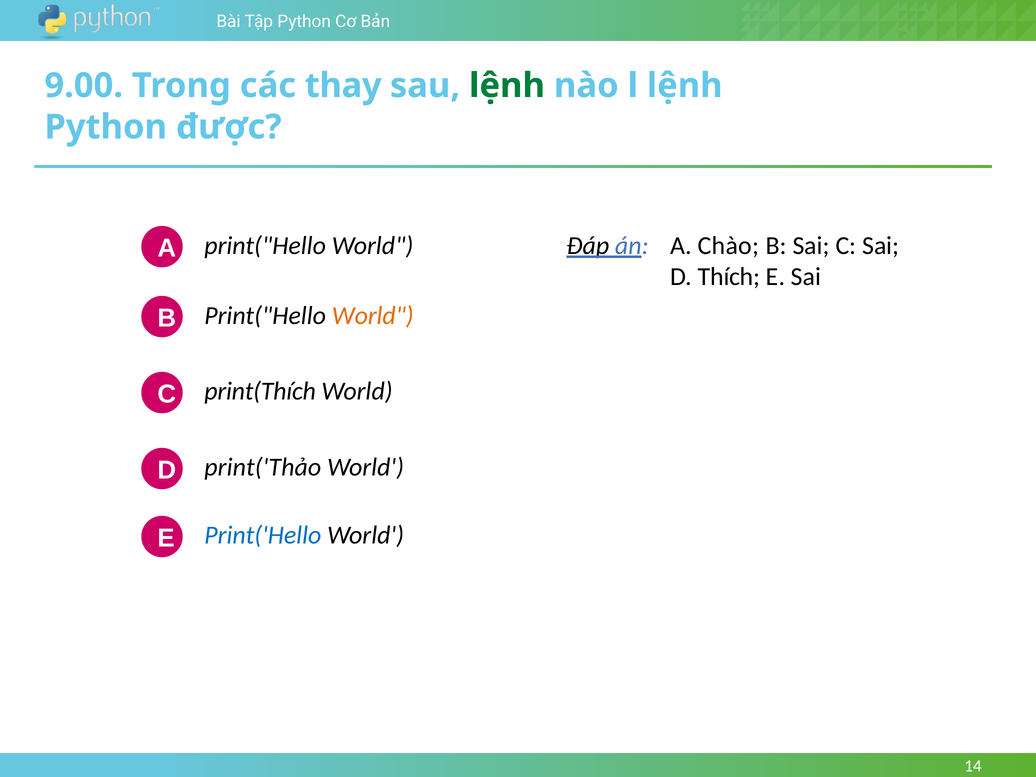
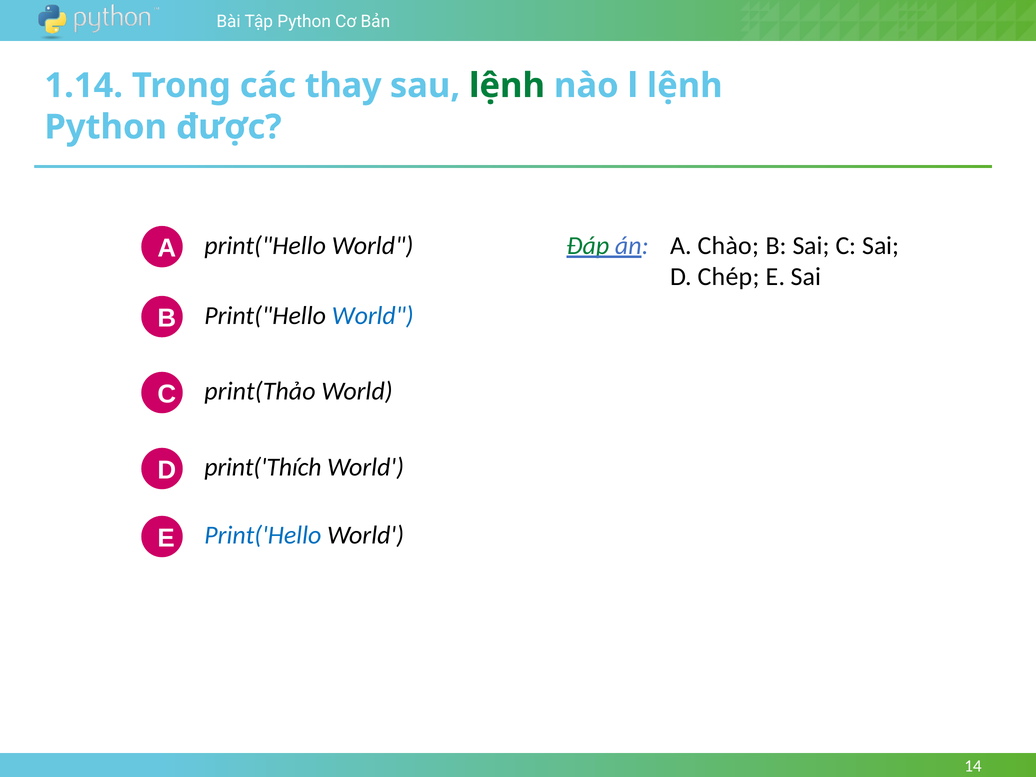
9.00: 9.00 -> 1.14 (84, 86)
Đáp colour: black -> green (588, 246)
Thích: Thích -> Chép (729, 277)
World colour: orange -> blue (373, 315)
print(Thích: print(Thích -> print(Thảo (260, 391)
print('Thảo: print('Thảo -> print('Thích (263, 467)
